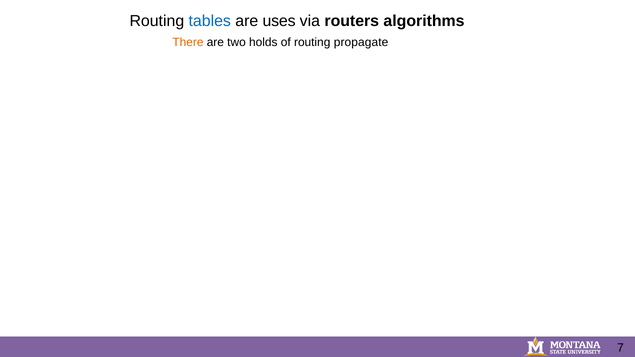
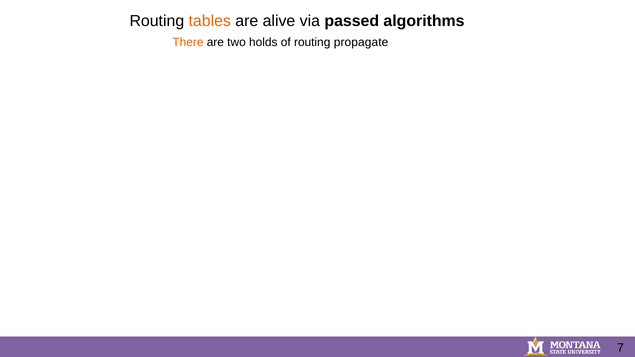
tables colour: blue -> orange (210, 21)
uses: uses -> alive (279, 21)
routers: routers -> passed (352, 21)
